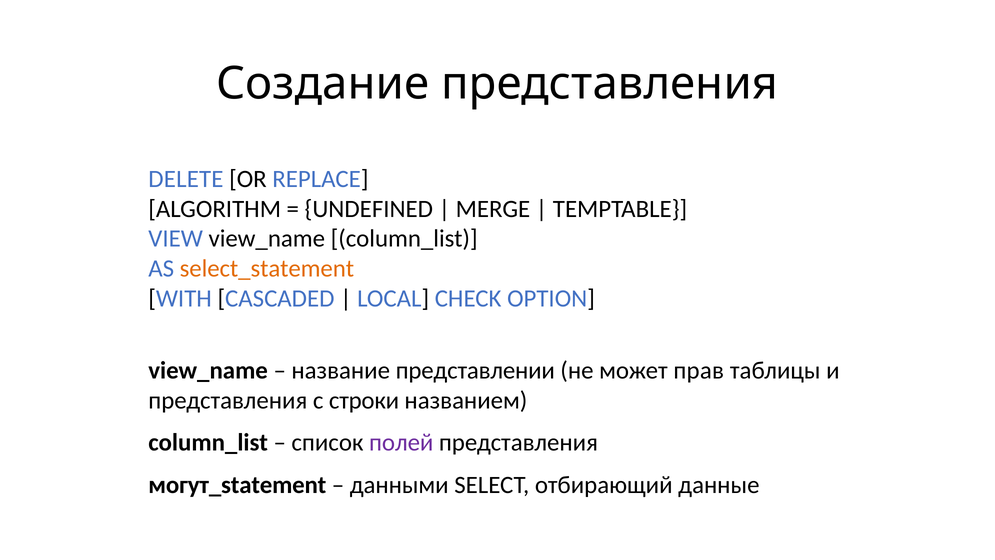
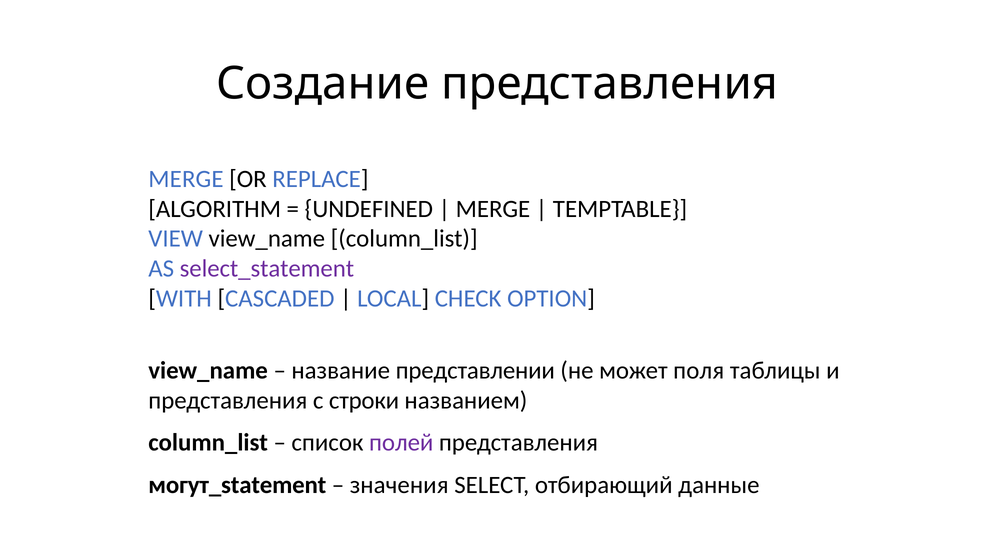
DELETE: DELETE -> MERGE (186, 179)
select_statement colour: orange -> purple (267, 268)
прав: прав -> поля (699, 370)
данными: данными -> значения (399, 485)
